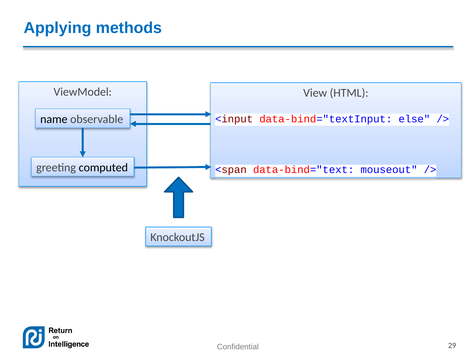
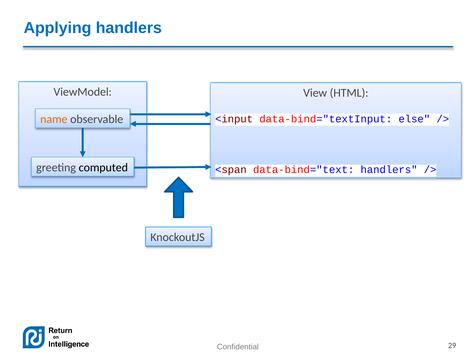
Applying methods: methods -> handlers (129, 28)
name colour: black -> orange (54, 119)
data-bind="text mouseout: mouseout -> handlers (389, 170)
